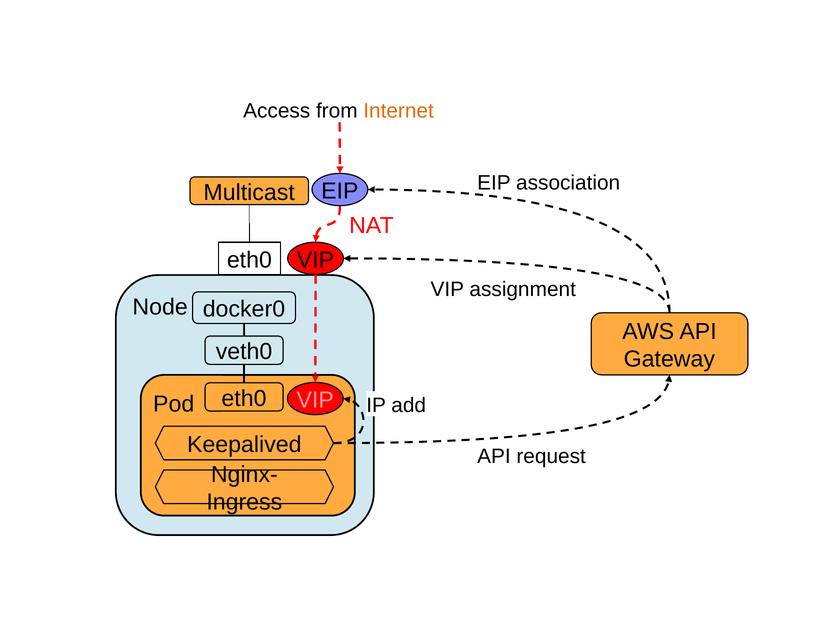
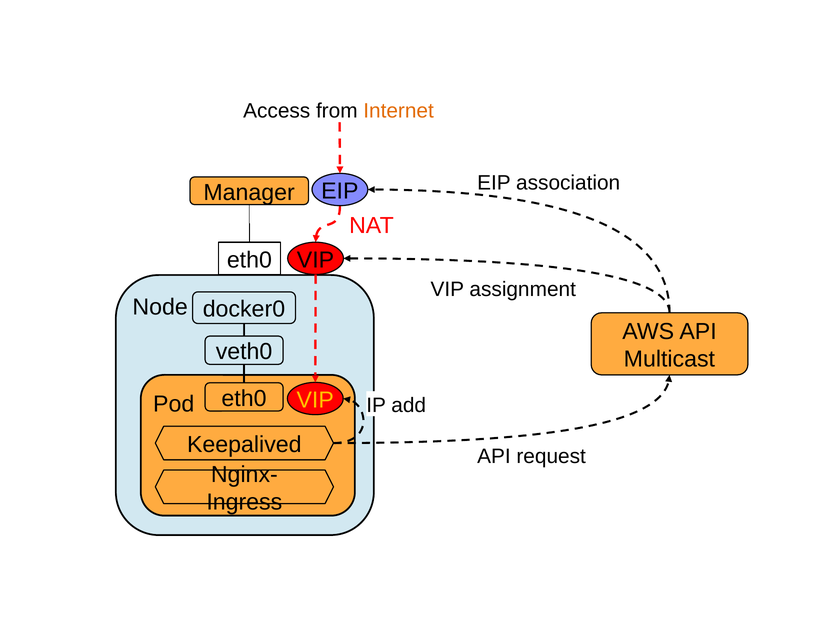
Multicast: Multicast -> Manager (249, 192)
Gateway: Gateway -> Multicast (669, 359)
VIP colour: pink -> yellow (315, 400)
